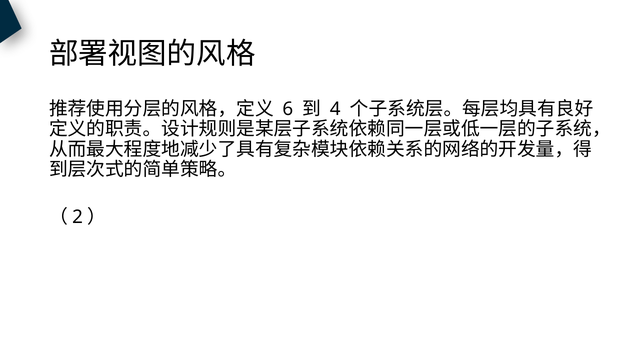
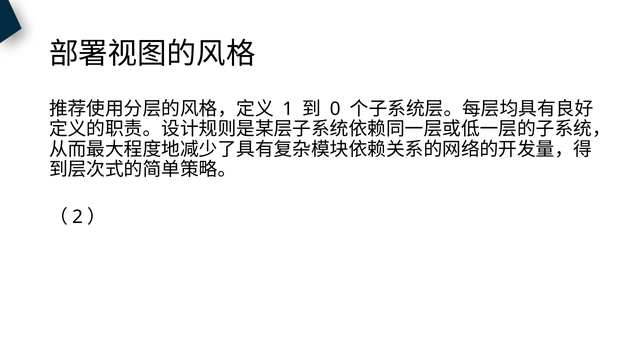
6: 6 -> 1 (288, 109)
4: 4 -> 0 (335, 109)
